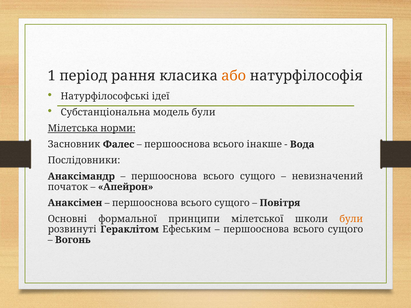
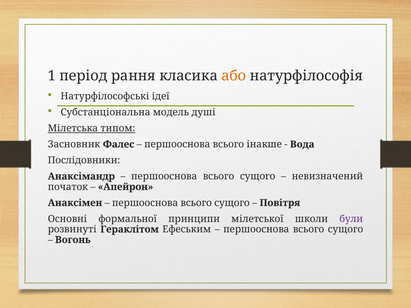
модель були: були -> душі (204, 112)
норми: норми -> типом (118, 128)
були colour: orange -> purple (351, 219)
